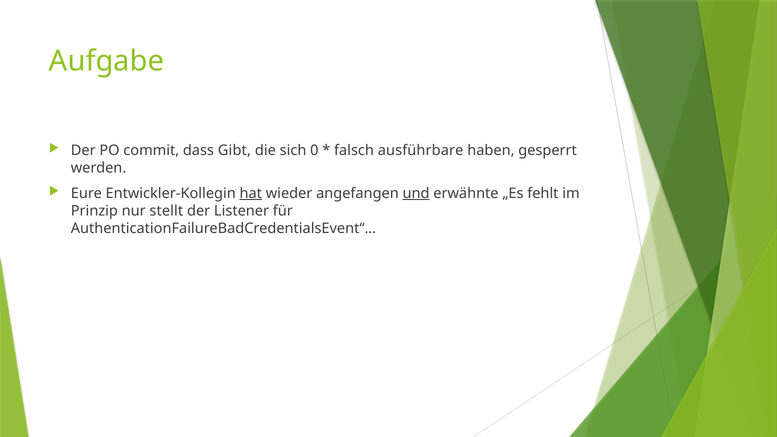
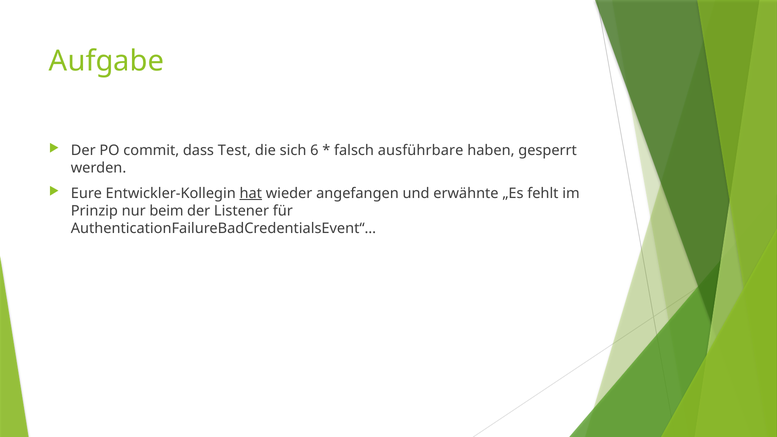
Gibt: Gibt -> Test (234, 150)
0: 0 -> 6 (314, 150)
und underline: present -> none (416, 193)
stellt: stellt -> beim (166, 211)
